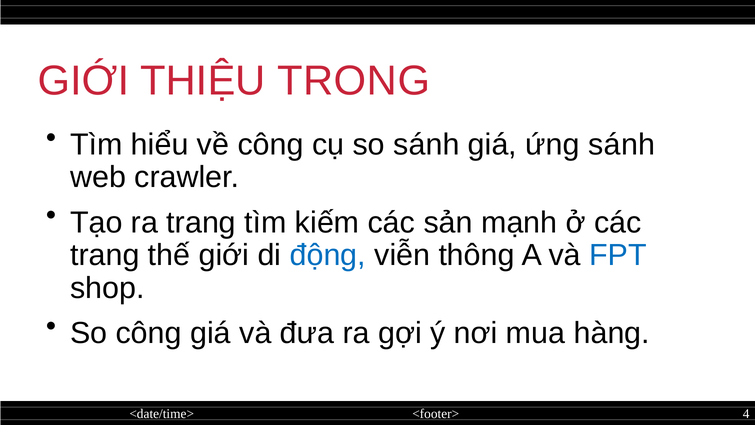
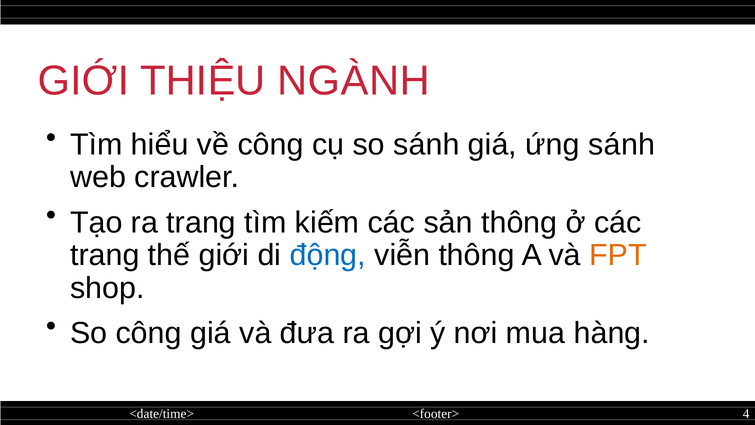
TRONG: TRONG -> NGÀNH (354, 81)
sản mạnh: mạnh -> thông (519, 222)
FPT colour: blue -> orange (618, 255)
